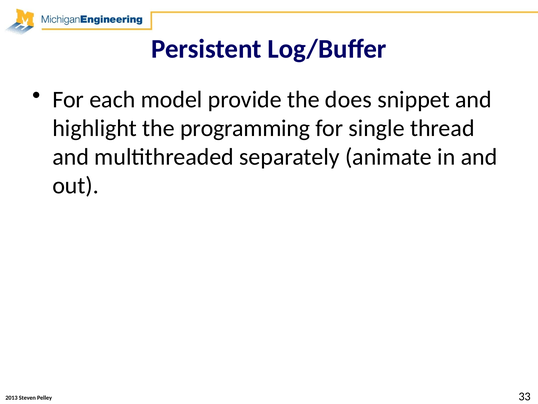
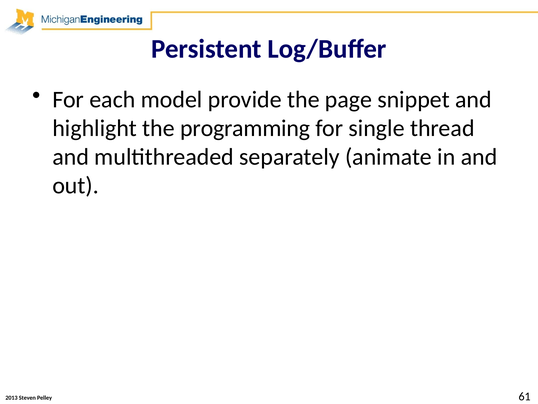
does: does -> page (348, 99)
33: 33 -> 61 (525, 396)
